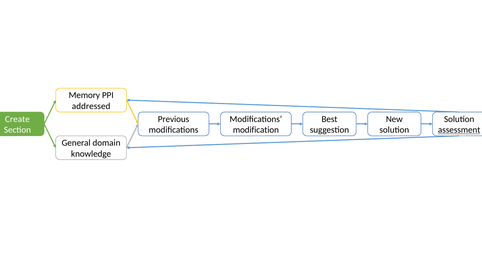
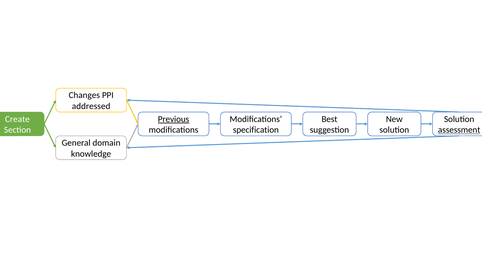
Memory: Memory -> Changes (84, 95)
Previous underline: none -> present (174, 119)
modification: modification -> specification (256, 130)
